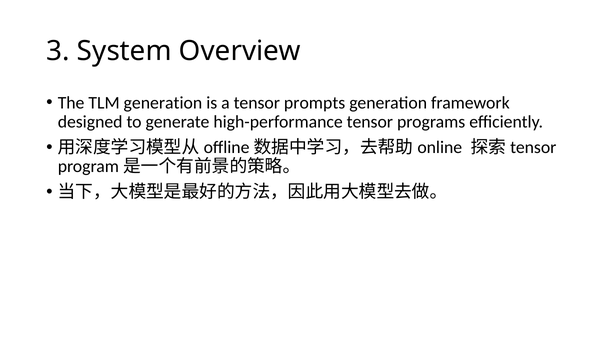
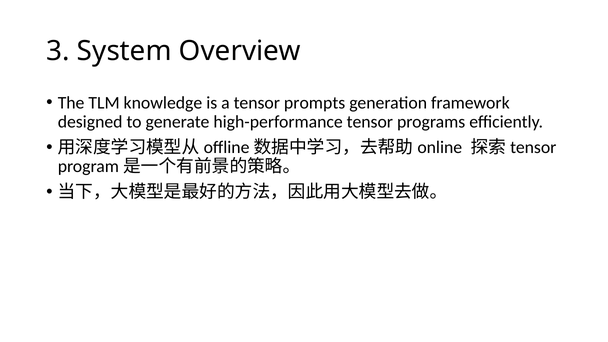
TLM generation: generation -> knowledge (163, 103)
